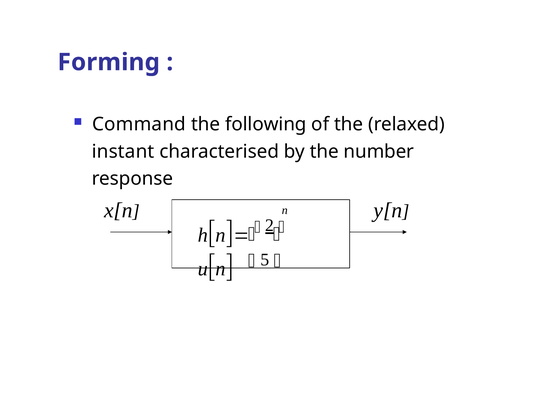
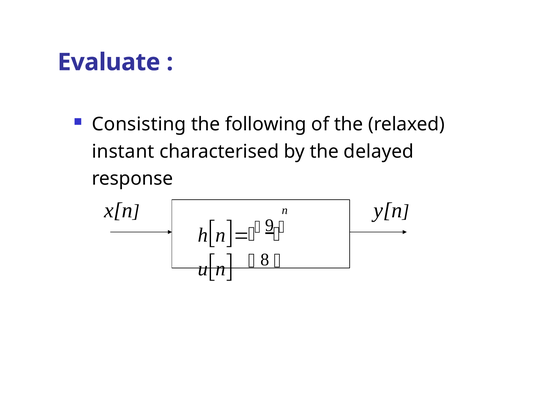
Forming: Forming -> Evaluate (109, 62)
Command: Command -> Consisting (139, 124)
number: number -> delayed (379, 151)
2: 2 -> 9 (270, 225)
5: 5 -> 8 (265, 260)
